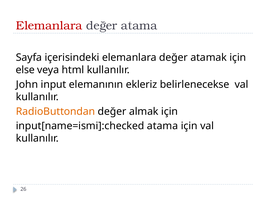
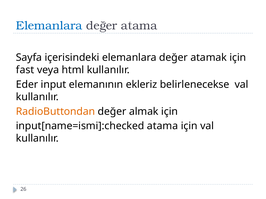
Elemanlara colour: red -> blue (49, 26)
else: else -> fast (25, 70)
John: John -> Eder (27, 85)
